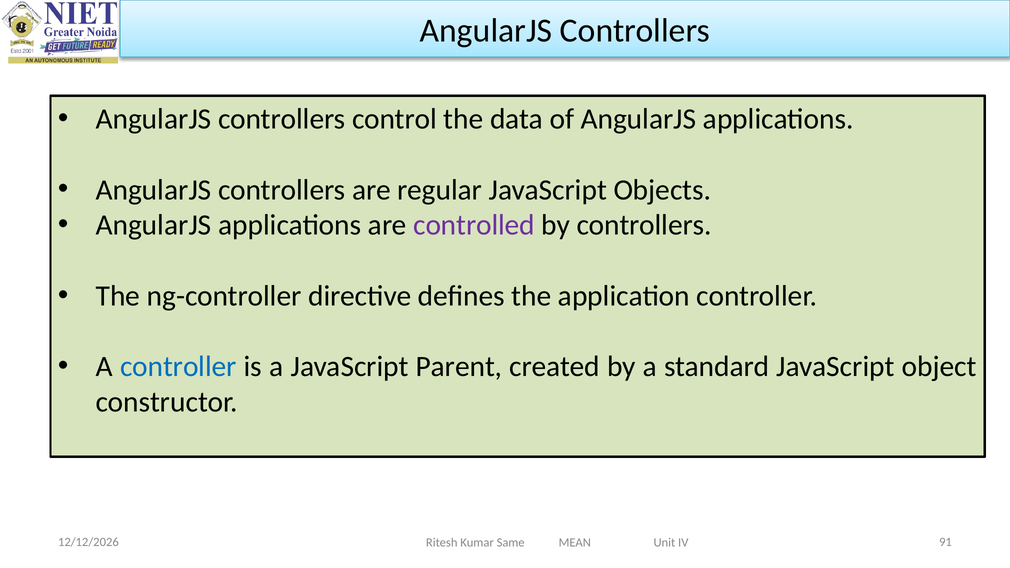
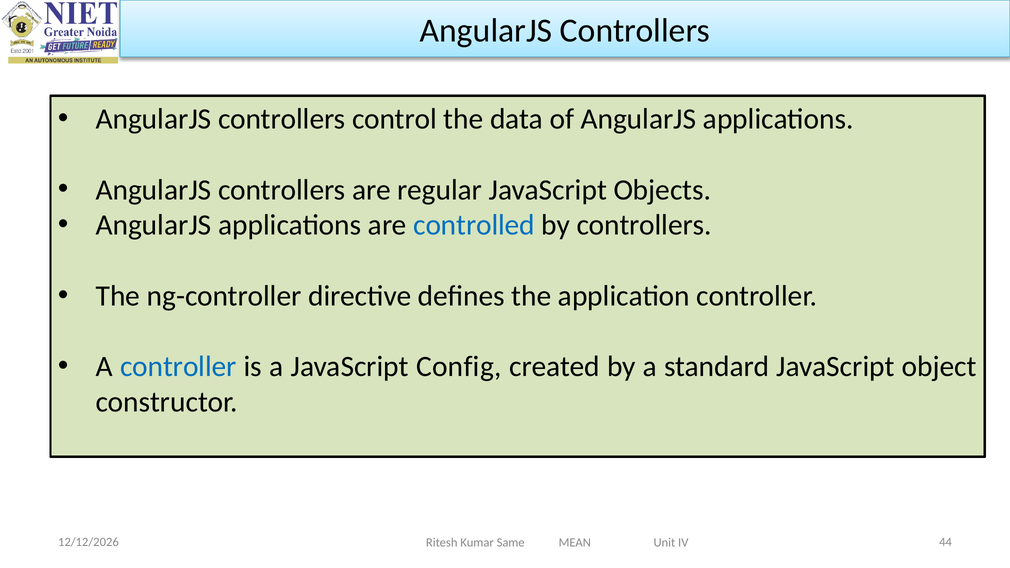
controlled colour: purple -> blue (474, 225)
Parent: Parent -> Config (459, 367)
91: 91 -> 44 (946, 542)
